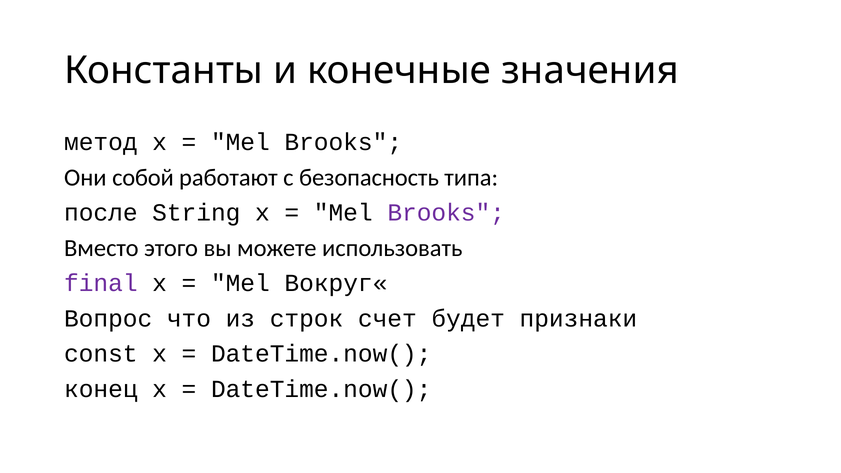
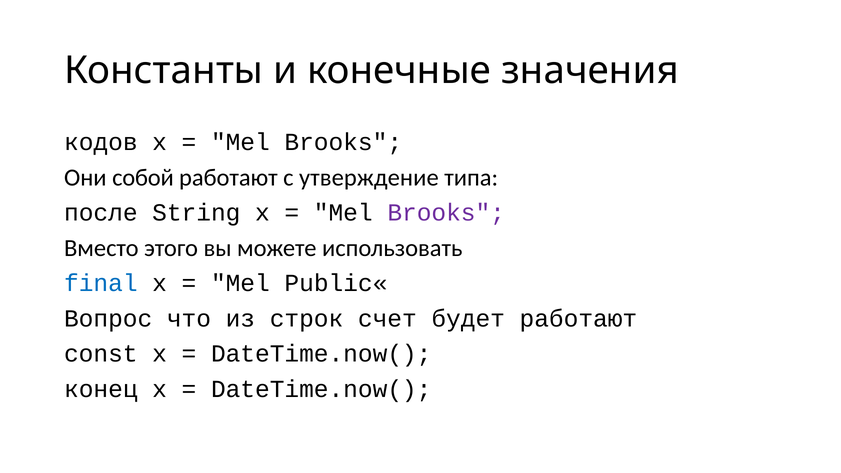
метод: метод -> кодов (101, 142)
безопасность: безопасность -> утверждение (369, 177)
final colour: purple -> blue (101, 283)
Вокруг«: Вокруг« -> Public« (336, 283)
будет признаки: признаки -> работают (578, 319)
